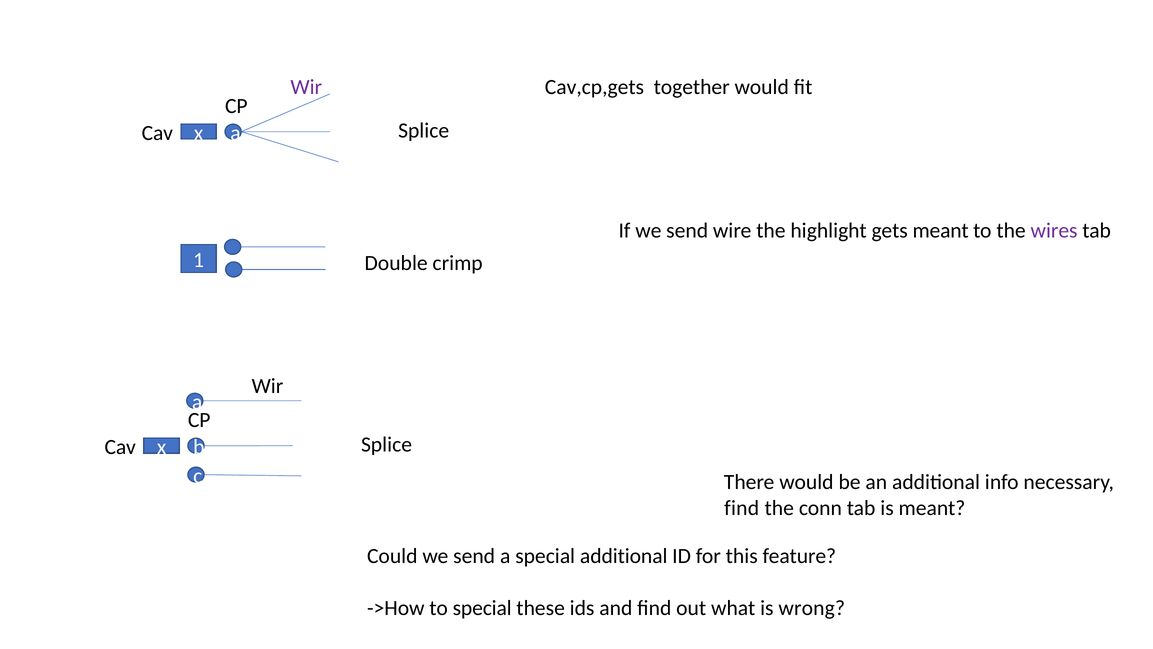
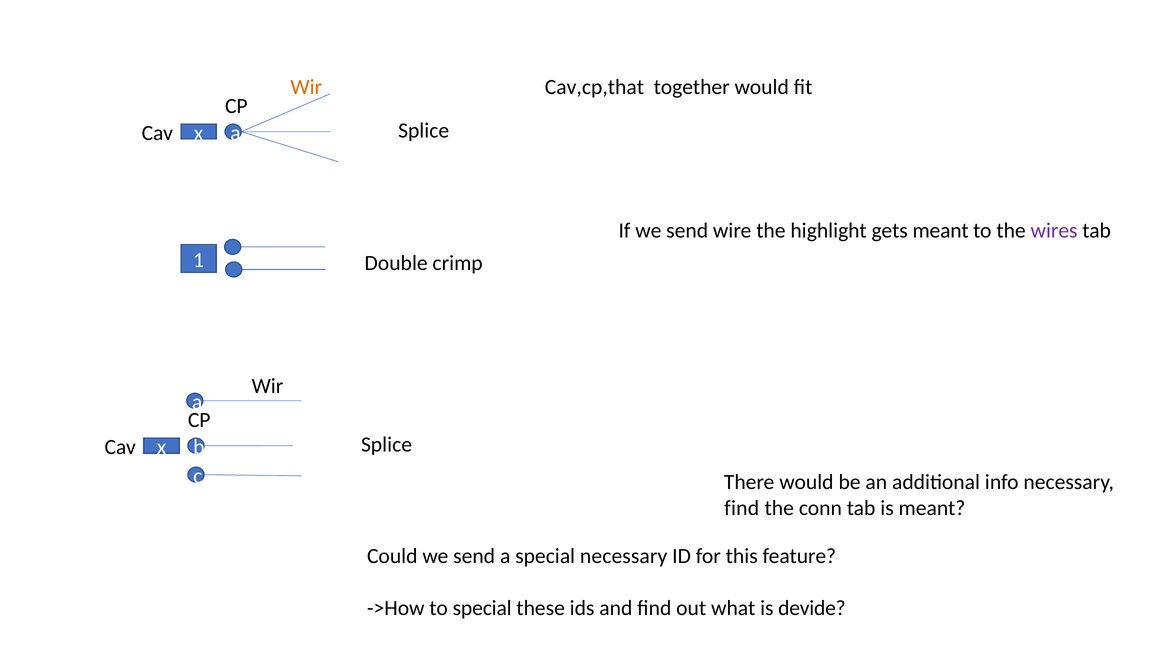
Wir colour: purple -> orange (306, 87)
Cav,cp,gets: Cav,cp,gets -> Cav,cp,that (594, 87)
special additional: additional -> necessary (624, 556)
wrong: wrong -> devide (812, 608)
